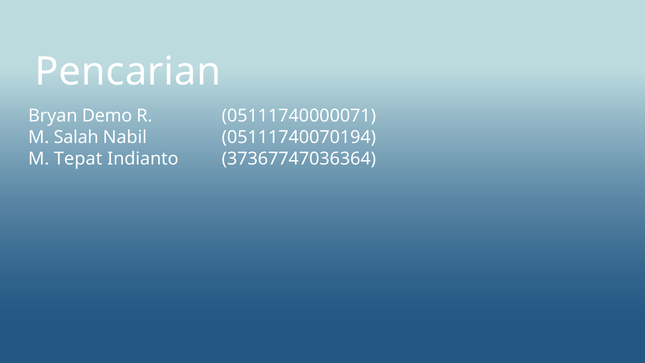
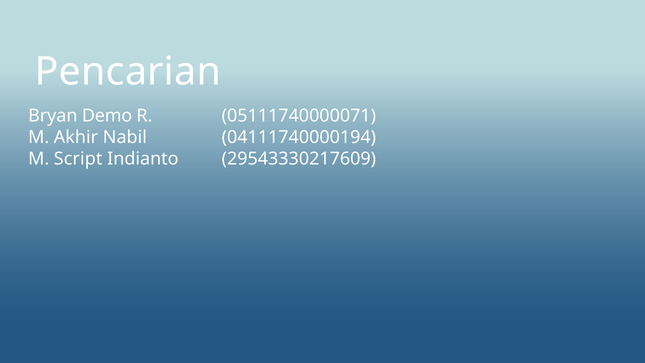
Salah: Salah -> Akhir (76, 137)
05111740070194: 05111740070194 -> 04111740000194 (299, 137)
Tepat: Tepat -> Script (78, 159)
37367747036364: 37367747036364 -> 29543330217609 (299, 159)
